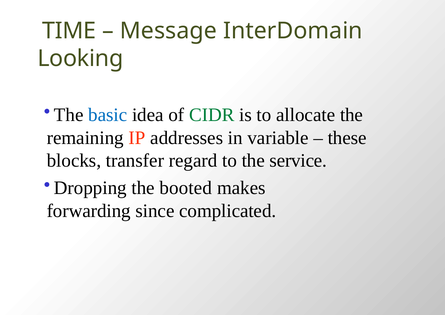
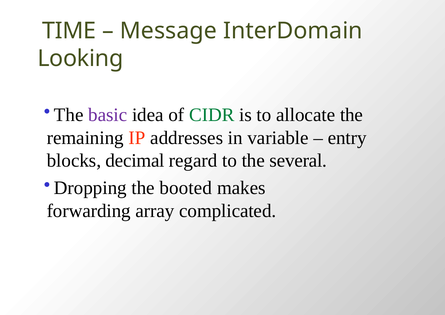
basic colour: blue -> purple (108, 115)
these: these -> entry (347, 138)
transfer: transfer -> decimal (135, 160)
service: service -> several (298, 160)
since: since -> array (155, 211)
